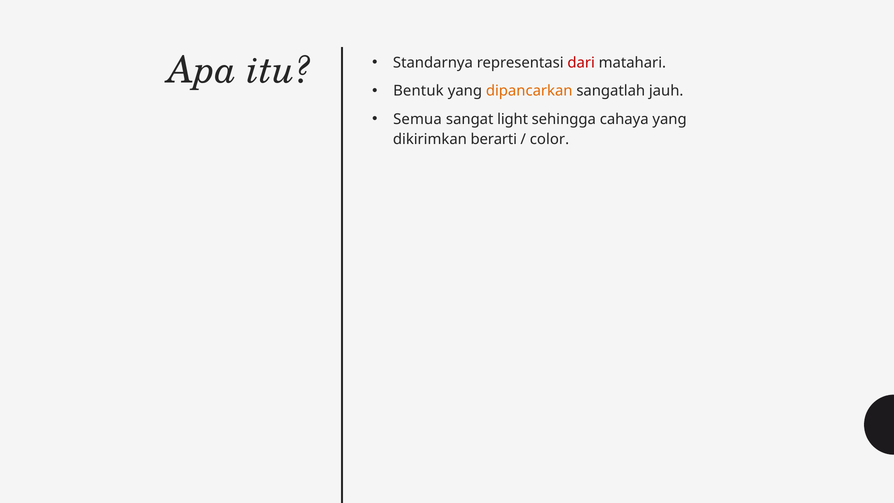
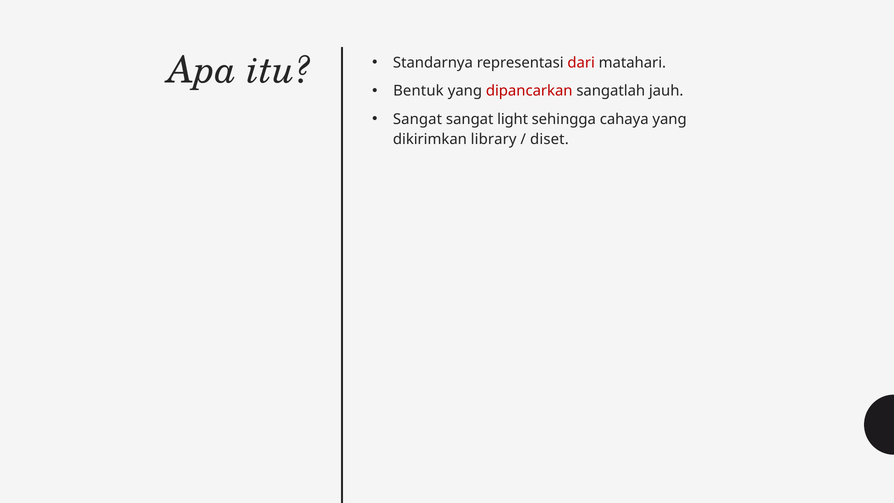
dipancarkan colour: orange -> red (529, 91)
Semua: Semua -> Sangat (418, 119)
berarti: berarti -> library (494, 139)
color: color -> diset (549, 139)
